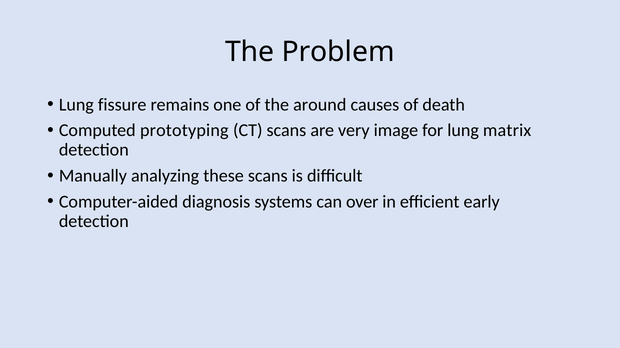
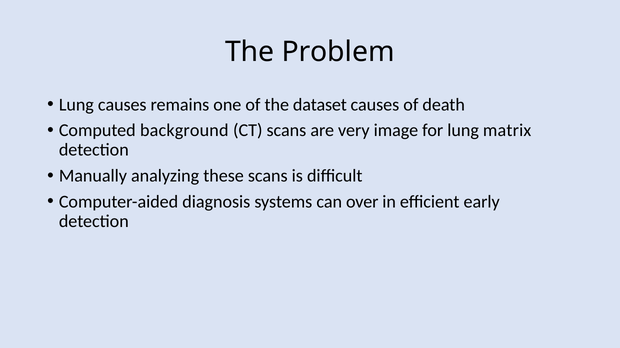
Lung fissure: fissure -> causes (122, 105)
around: around -> dataset (320, 105)
prototyping: prototyping -> background (184, 131)
